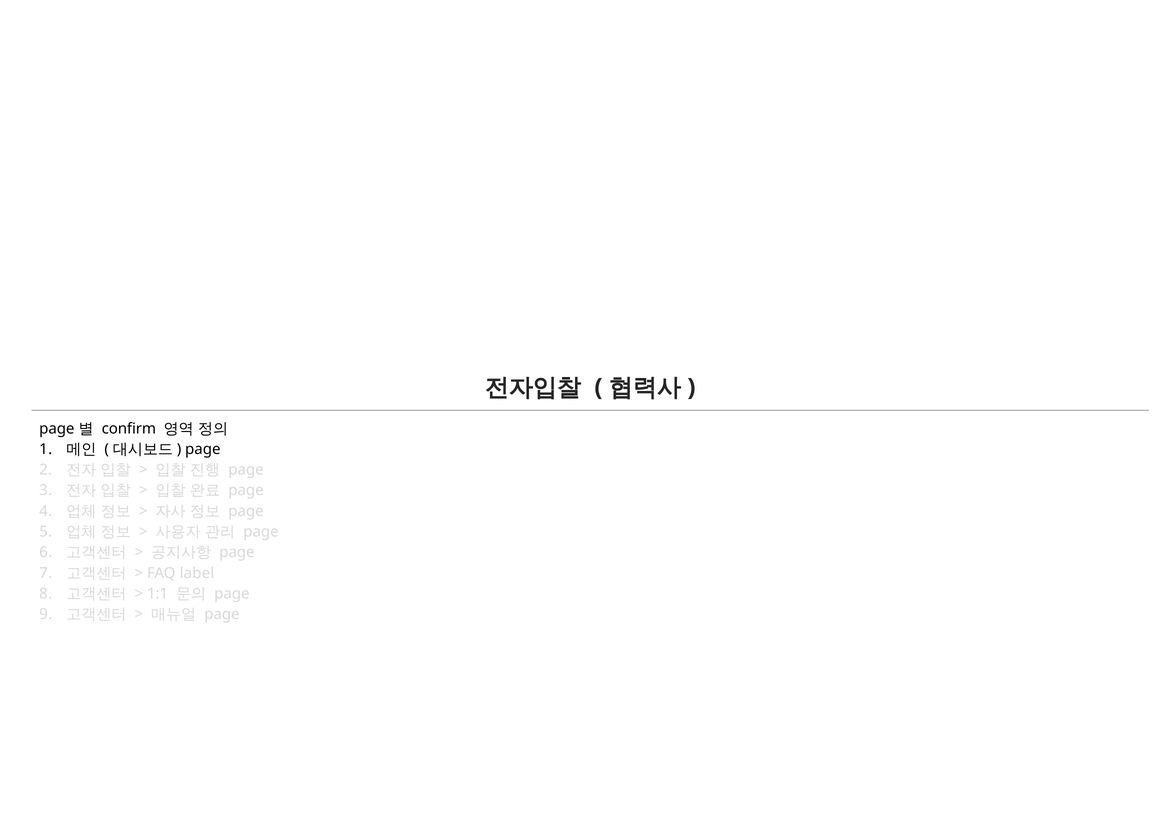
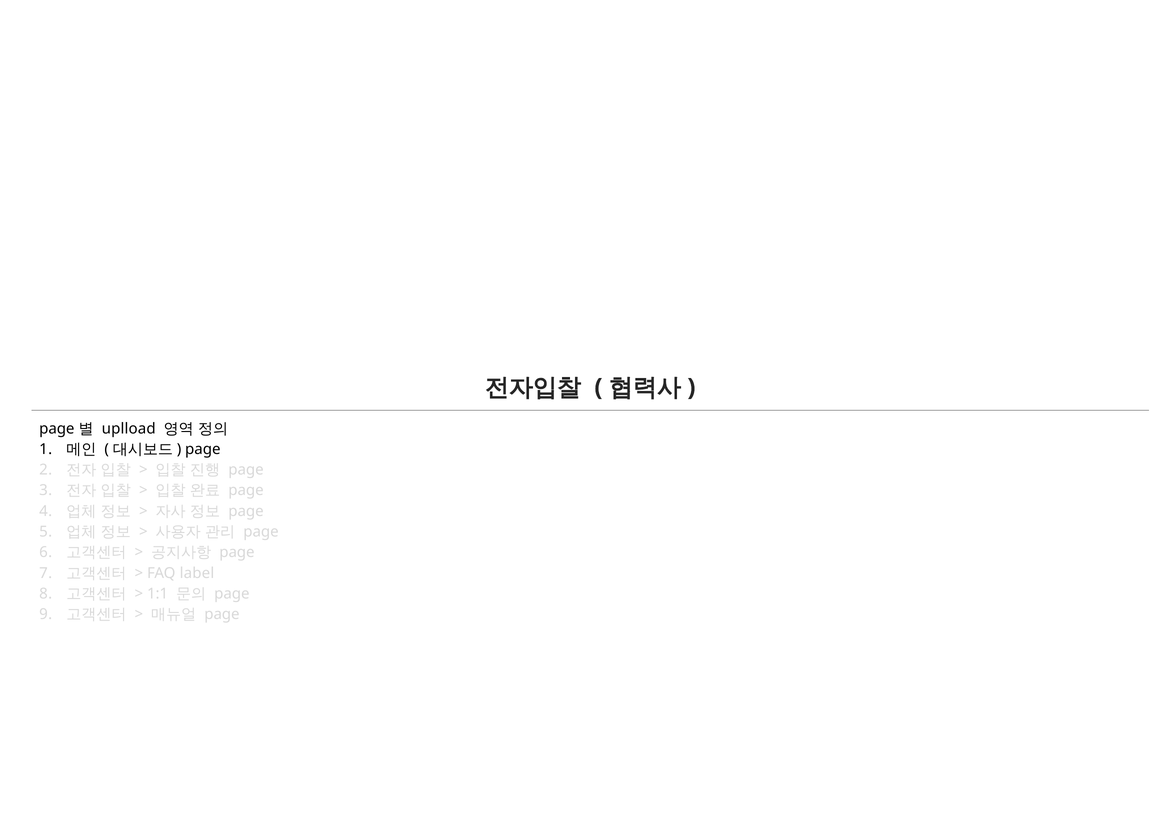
confirm: confirm -> uplload (129, 429)
